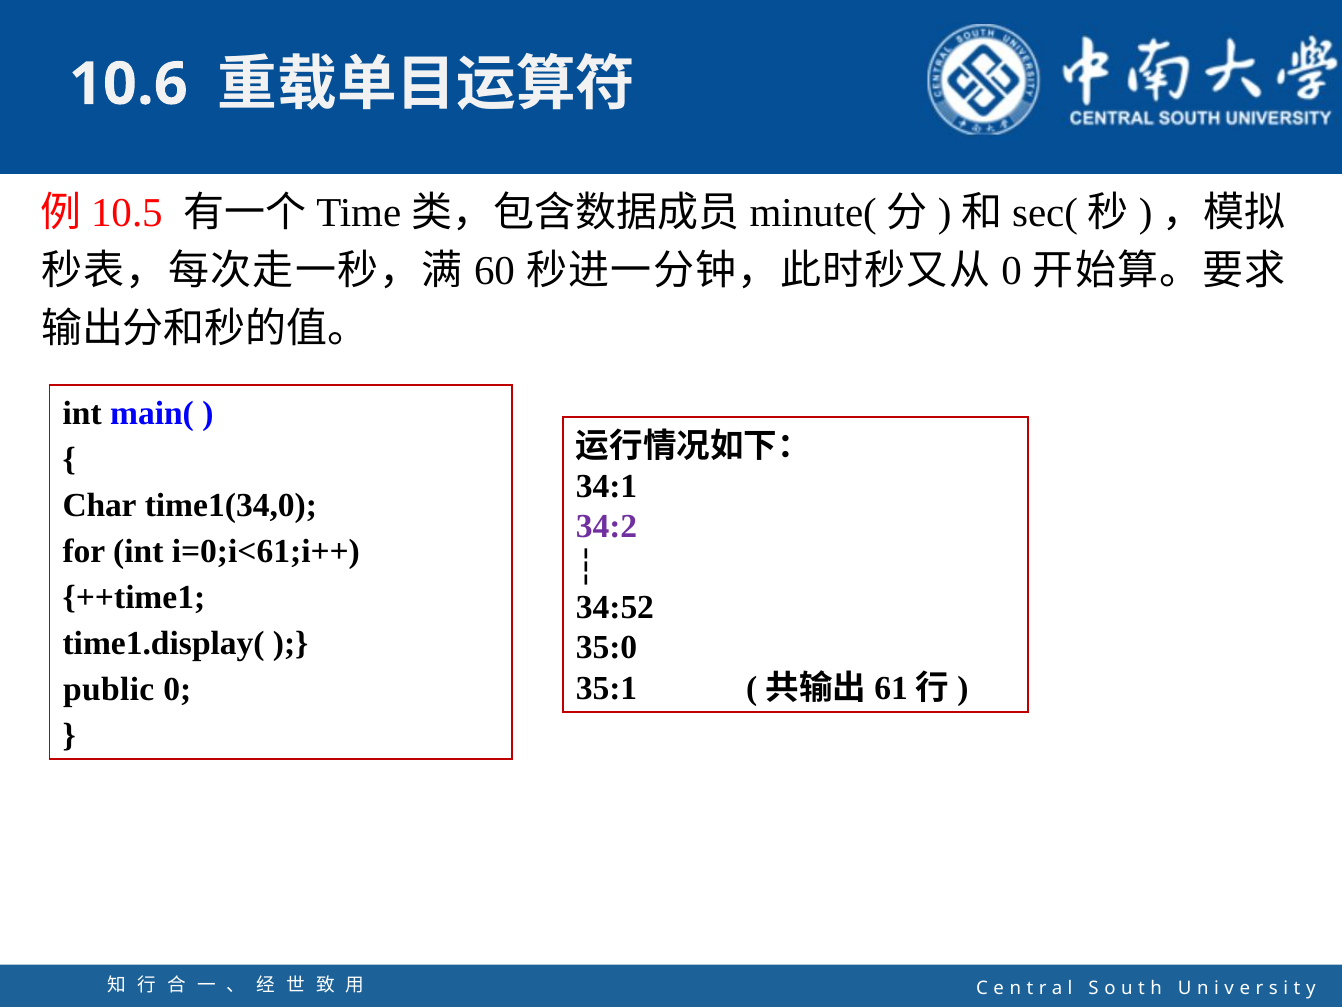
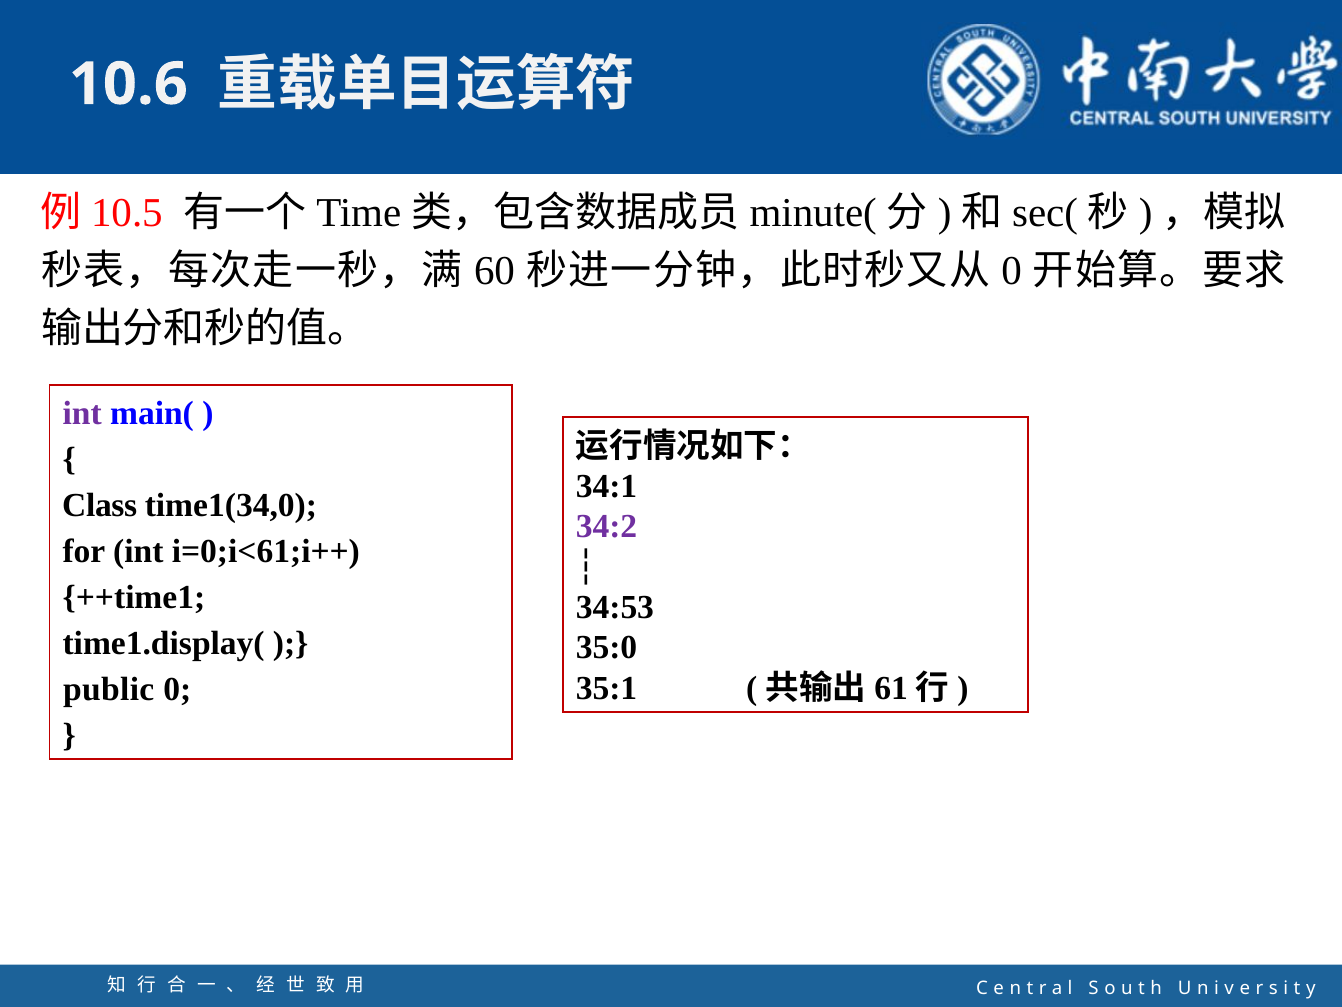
int colour: black -> purple (82, 414)
Char: Char -> Class (100, 505)
34:52: 34:52 -> 34:53 (615, 607)
